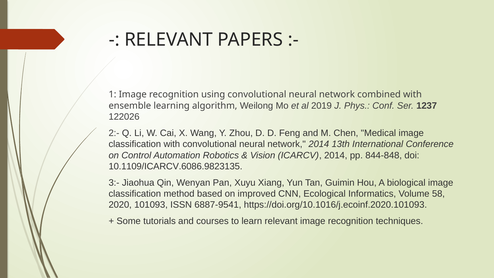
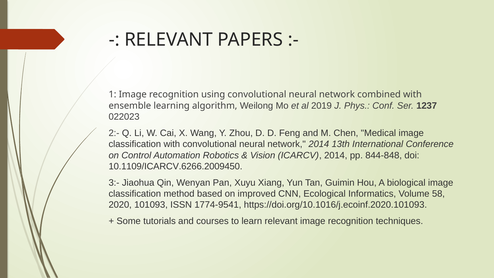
122026: 122026 -> 022023 (124, 117)
10.1109/ICARCV.6086.9823135: 10.1109/ICARCV.6086.9823135 -> 10.1109/ICARCV.6266.2009450 (176, 166)
6887-9541: 6887-9541 -> 1774-9541 (218, 205)
